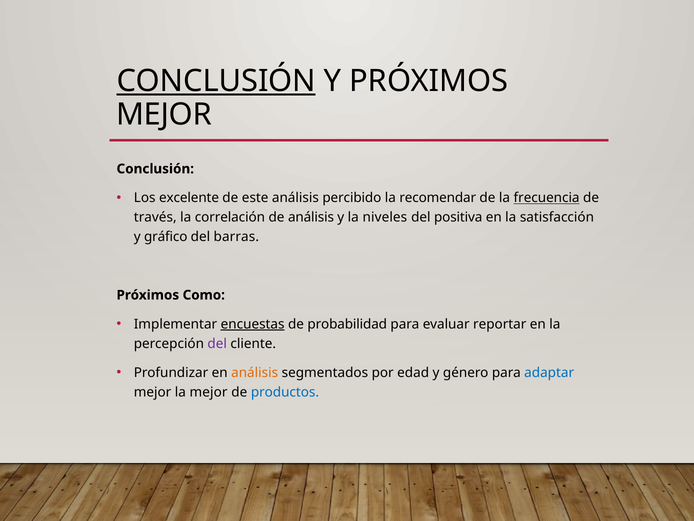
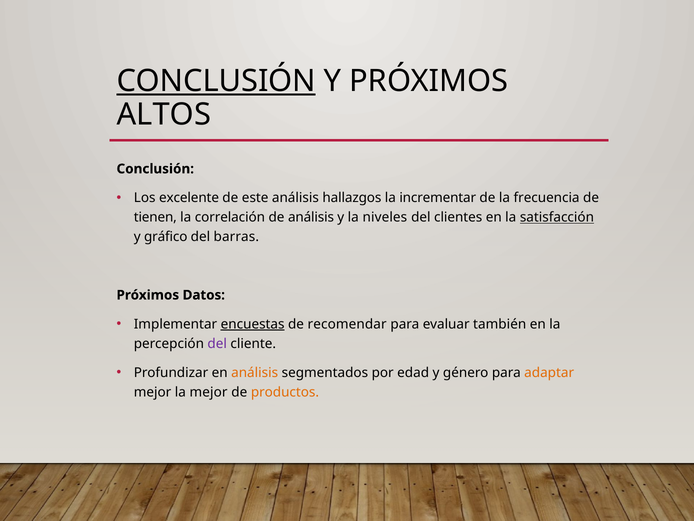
MEJOR: MEJOR -> ALTOS (164, 114)
percibido: percibido -> hallazgos (352, 198)
recomendar: recomendar -> incrementar (438, 198)
frecuencia underline: present -> none (547, 198)
través: través -> tienen (155, 217)
positiva: positiva -> clientes (458, 217)
satisfacción underline: none -> present (557, 217)
Como: Como -> Datos (204, 295)
probabilidad: probabilidad -> recomendar (347, 324)
reportar: reportar -> también (500, 324)
adaptar colour: blue -> orange (549, 372)
productos colour: blue -> orange (285, 392)
